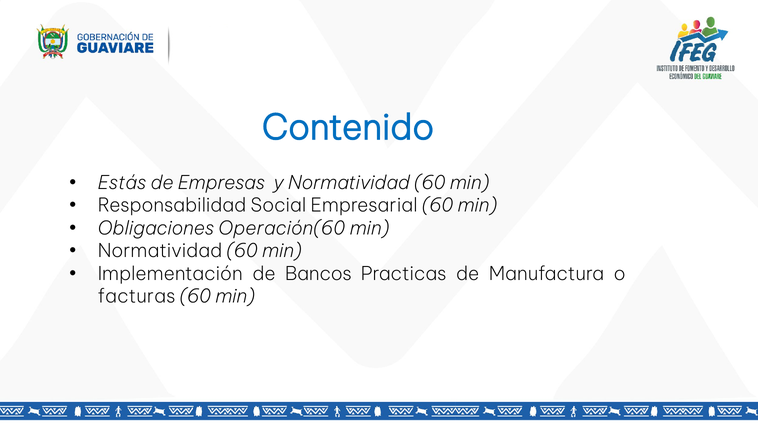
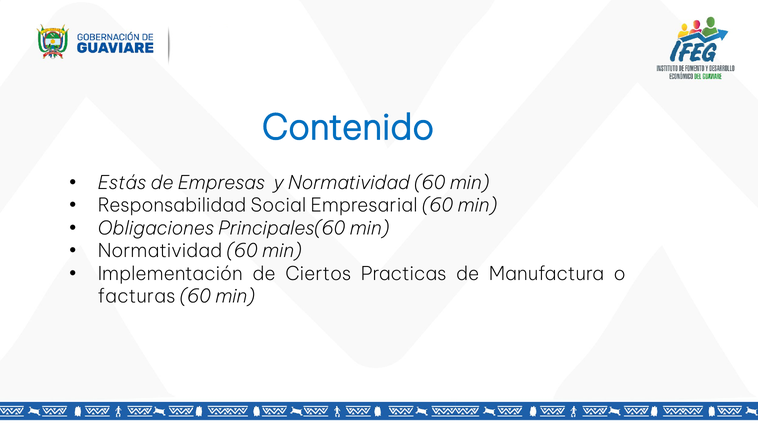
Operación(60: Operación(60 -> Principales(60 (282, 229)
Bancos: Bancos -> Ciertos (318, 274)
